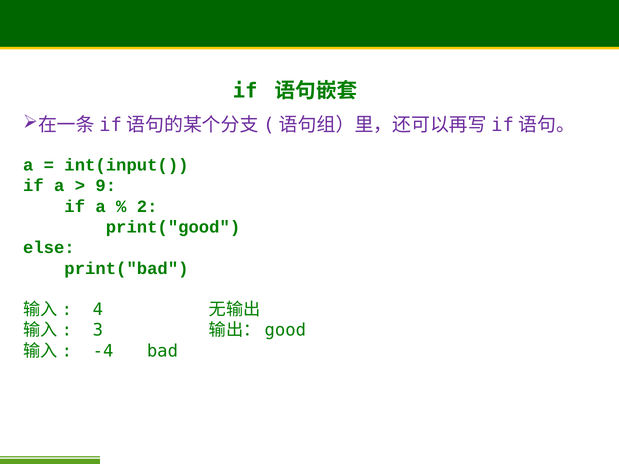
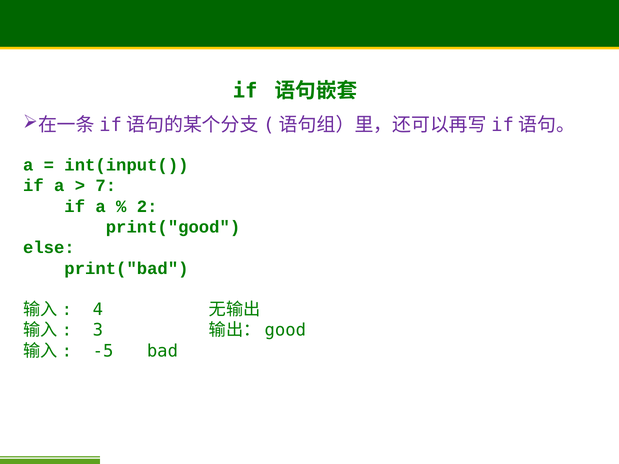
9: 9 -> 7 (106, 186)
-4: -4 -> -5 (103, 351)
